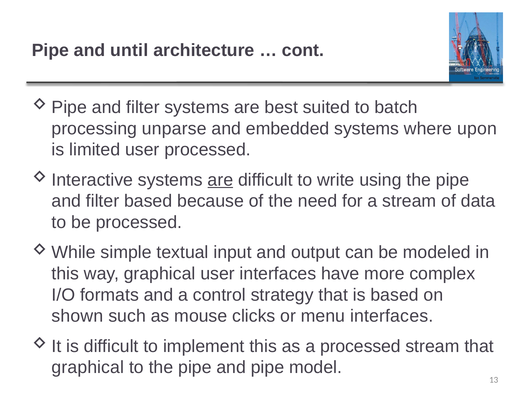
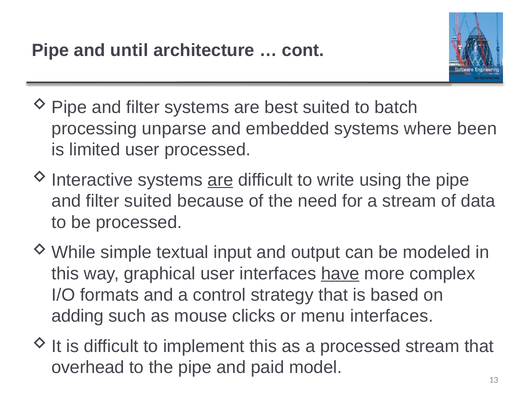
upon: upon -> been (477, 128)
filter based: based -> suited (148, 201)
have underline: none -> present (340, 273)
shown: shown -> adding (78, 316)
graphical: graphical -> overhead (88, 367)
and pipe: pipe -> paid (267, 367)
